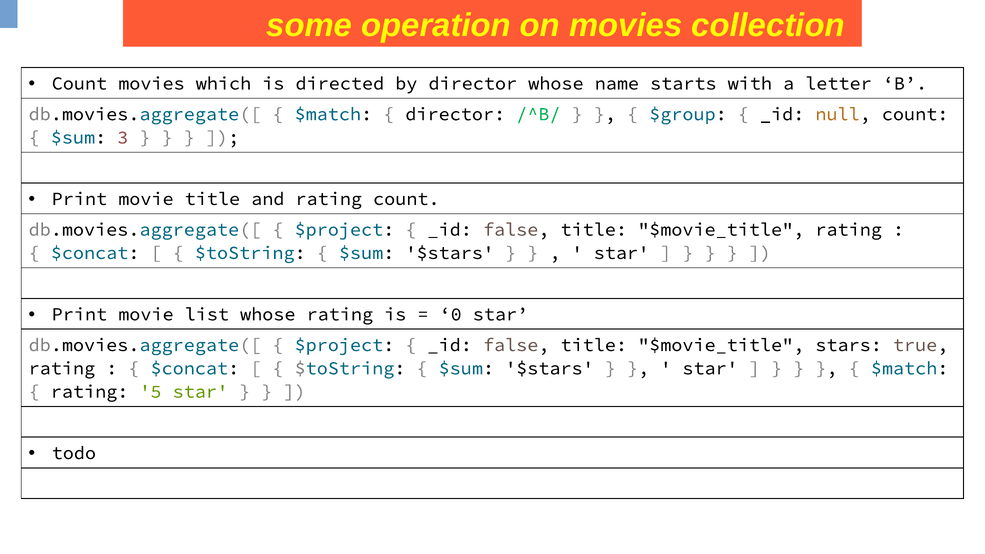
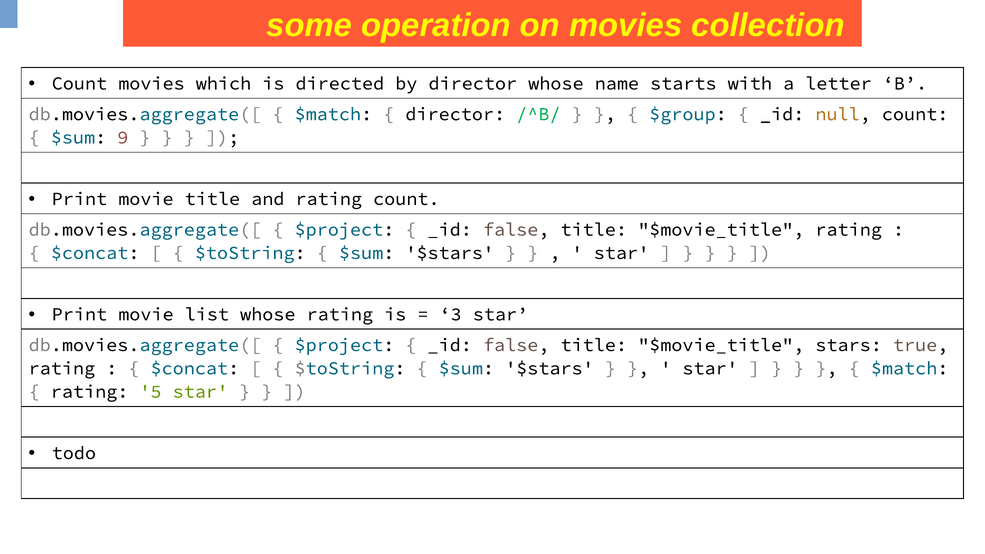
3: 3 -> 9 (123, 137)
0: 0 -> 3 (451, 314)
